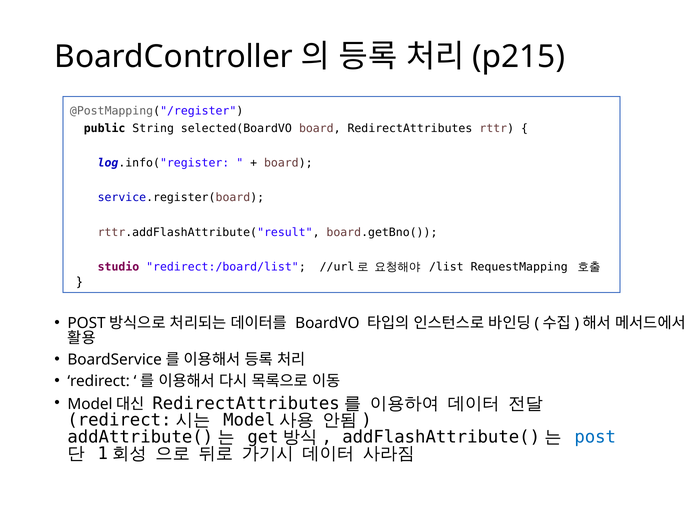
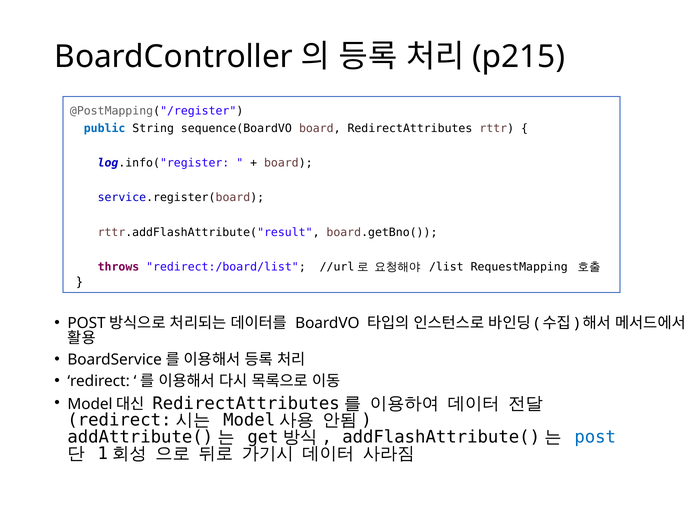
public colour: black -> blue (105, 128)
selected(BoardVO: selected(BoardVO -> sequence(BoardVO (236, 128)
studio: studio -> throws (118, 267)
